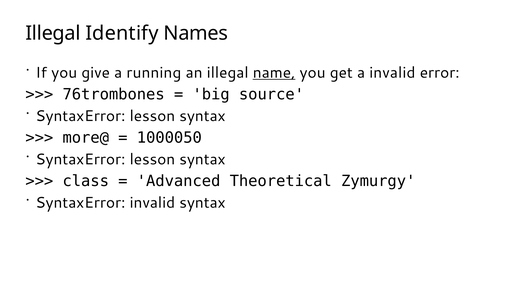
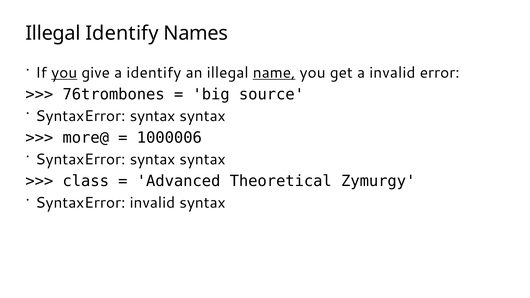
you underline: none -> present (64, 73)
a running: running -> identify (154, 73)
lesson: lesson -> syntax (152, 116)
1000050: 1000050 -> 1000006 (169, 138)
lesson: lesson -> syntax (152, 159)
